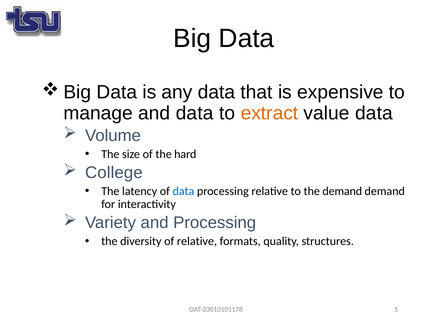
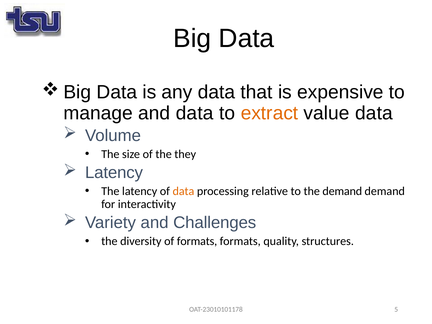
hard: hard -> they (185, 154)
College: College -> Latency (114, 173)
data colour: blue -> orange (183, 191)
and Processing: Processing -> Challenges (215, 223)
of relative: relative -> formats (197, 241)
